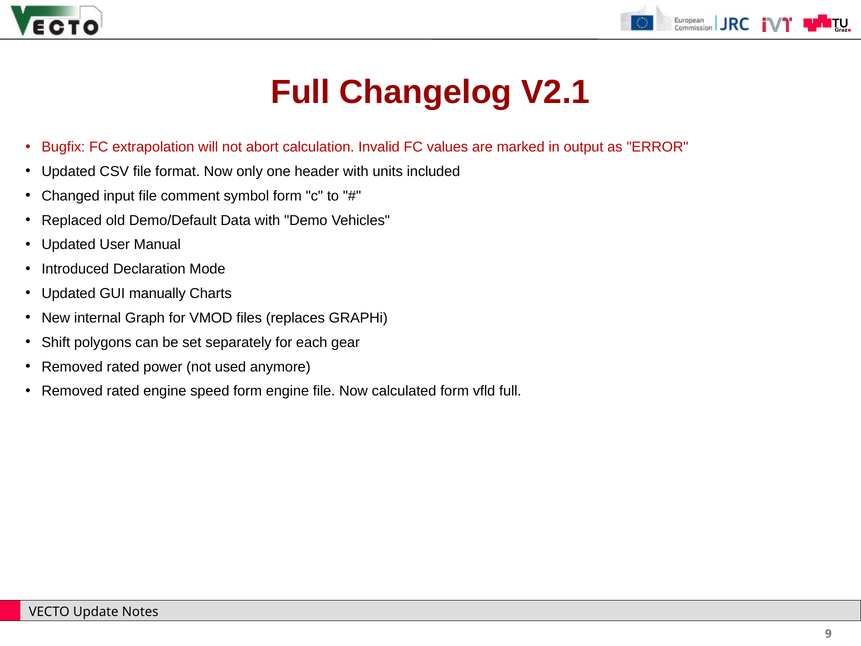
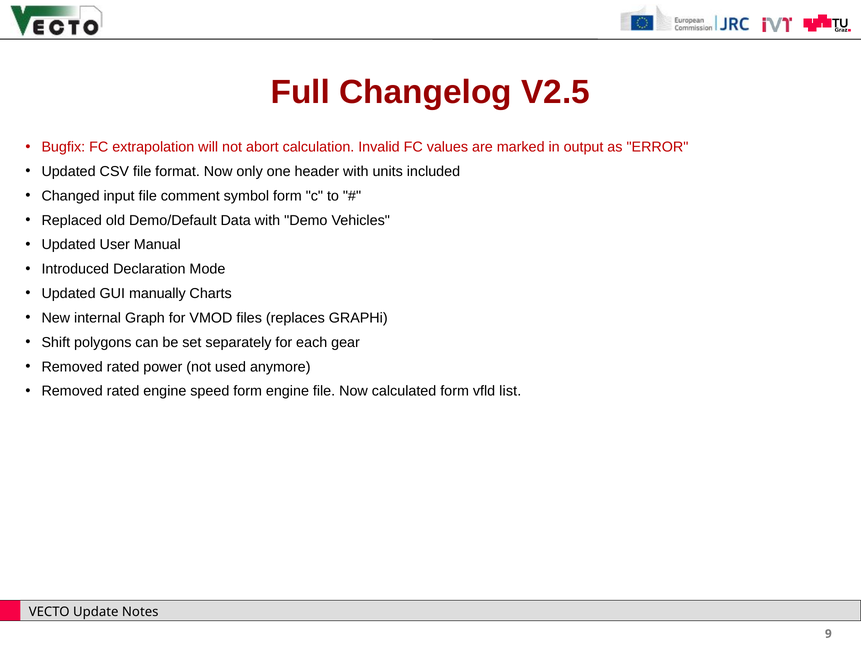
V2.1: V2.1 -> V2.5 (556, 92)
vfld full: full -> list (510, 391)
